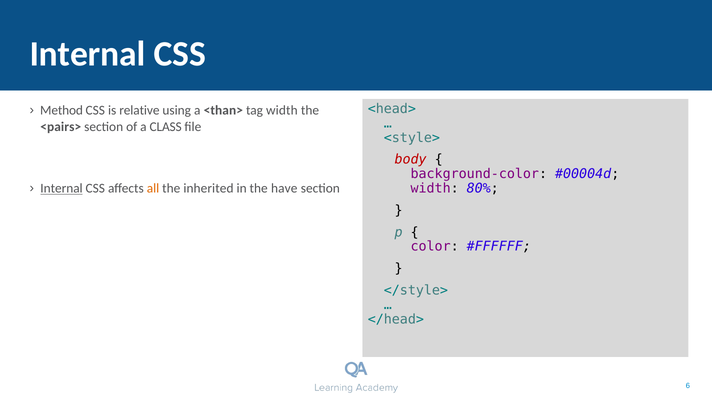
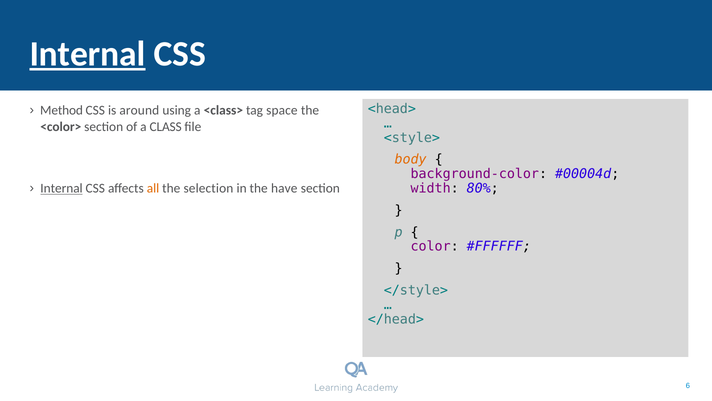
Internal underline: none -> present (88, 54)
relative: relative -> around (139, 110)
<than>: <than> -> <class> (223, 110)
tag width: width -> space (282, 110)
<pairs>: <pairs> -> <color> (61, 126)
body colour: red -> orange (411, 159)
inherited: inherited -> selection (208, 188)
